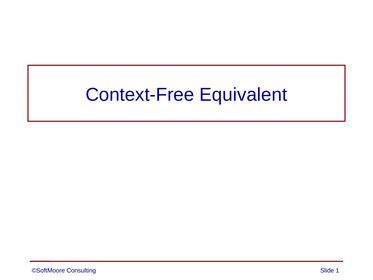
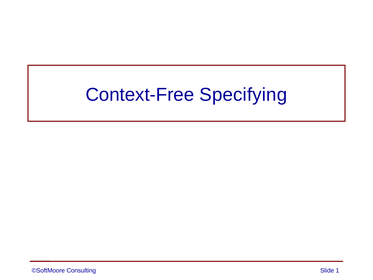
Equivalent: Equivalent -> Specifying (243, 95)
